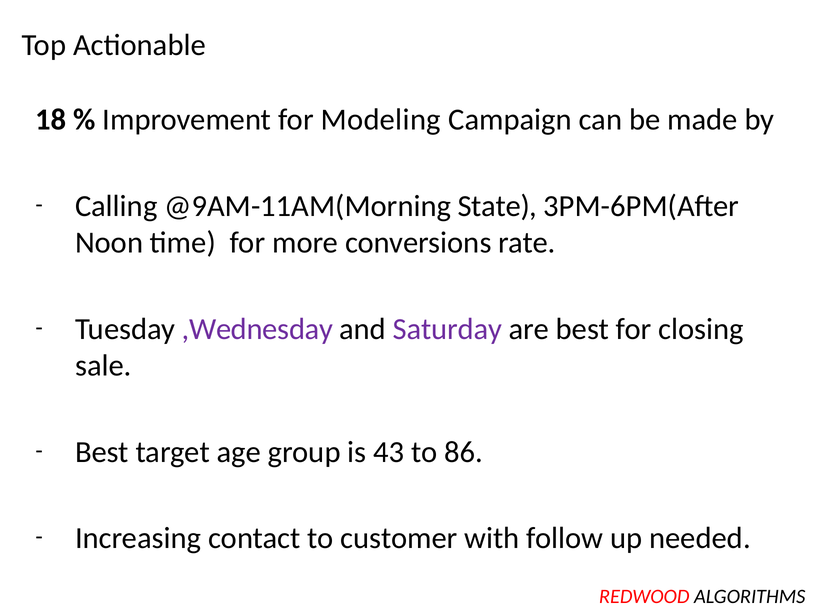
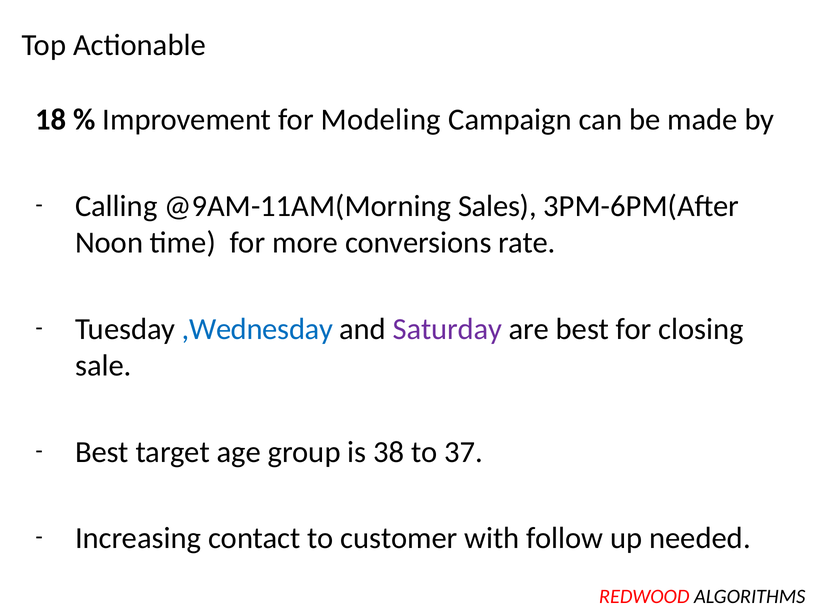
State: State -> Sales (497, 206)
,Wednesday colour: purple -> blue (257, 329)
43: 43 -> 38 (389, 452)
86: 86 -> 37 (464, 452)
